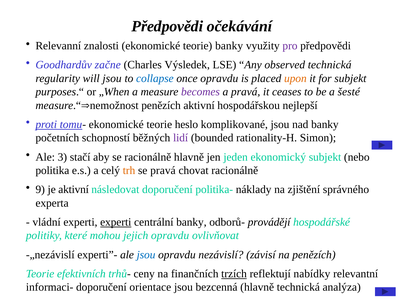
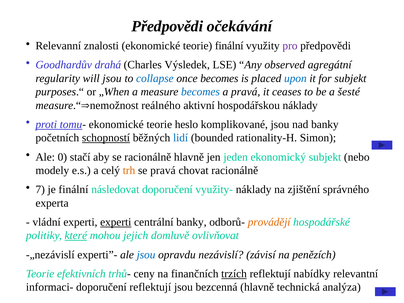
teorie banky: banky -> finální (229, 46)
začne: začne -> drahá (108, 65)
observed technická: technická -> agregátní (330, 65)
once opravdu: opravdu -> becomes (219, 78)
upon colour: orange -> blue (295, 78)
becomes colour: purple -> blue (200, 92)
measure.“nemožnost penězích: penězích -> reálného (161, 105)
hospodářskou nejlepší: nejlepší -> náklady (300, 105)
schopností underline: none -> present (106, 138)
lidí colour: purple -> blue (181, 138)
3: 3 -> 0 (62, 157)
politika: politika -> modely (52, 170)
9: 9 -> 7 (40, 190)
je aktivní: aktivní -> finální (73, 190)
politika-: politika- -> využity- (214, 190)
provádějí colour: black -> orange (269, 222)
které underline: none -> present (76, 236)
jejich opravdu: opravdu -> domluvě (170, 236)
doporučení orientace: orientace -> reflektují (150, 287)
